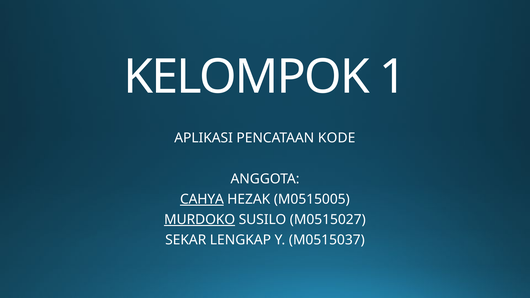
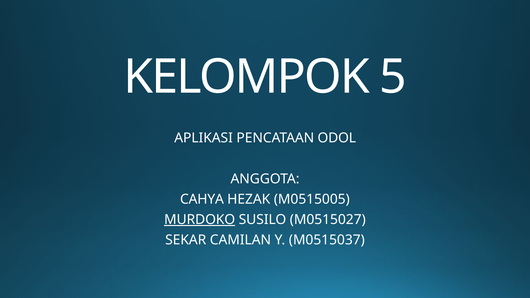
1: 1 -> 5 (393, 77)
KODE: KODE -> ODOL (337, 138)
CAHYA underline: present -> none (202, 199)
LENGKAP: LENGKAP -> CAMILAN (240, 240)
